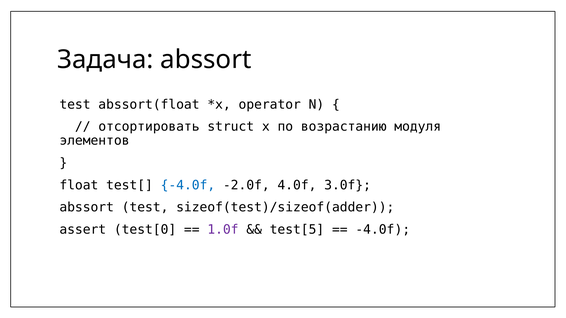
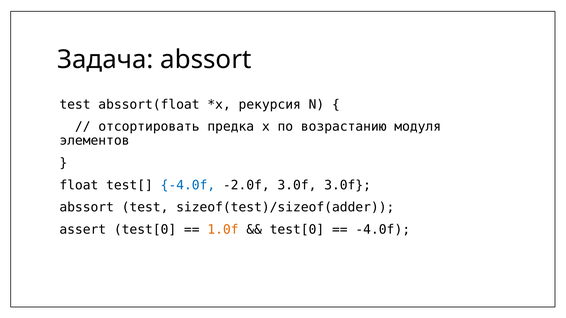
operator: operator -> рекурсия (270, 105)
struct: struct -> предка (231, 127)
-2.0f 4.0f: 4.0f -> 3.0f (297, 185)
1.0f colour: purple -> orange (223, 230)
test[5: test[5 -> test[0 (297, 230)
